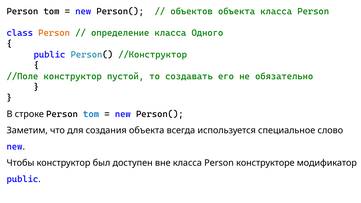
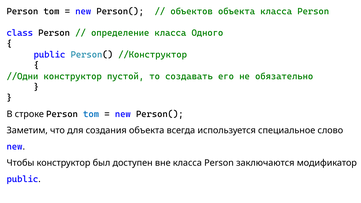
Person colour: orange -> black (54, 33)
//Поле: //Поле -> //Одни (22, 76)
конструкторе: конструкторе -> заключаются (265, 163)
